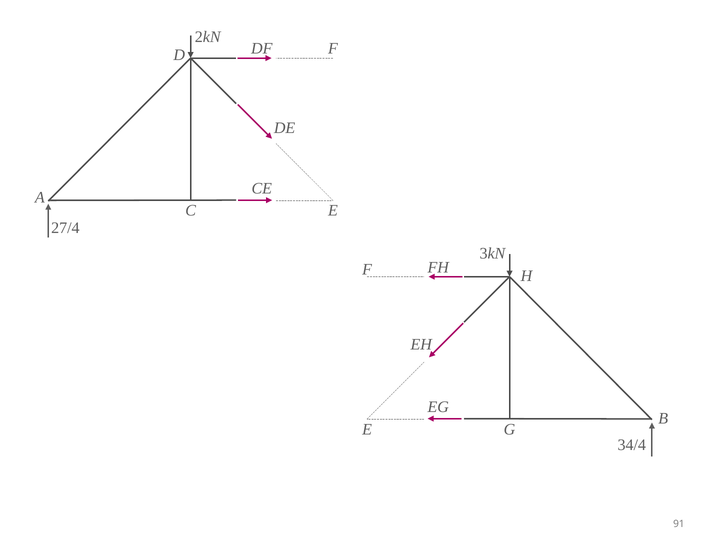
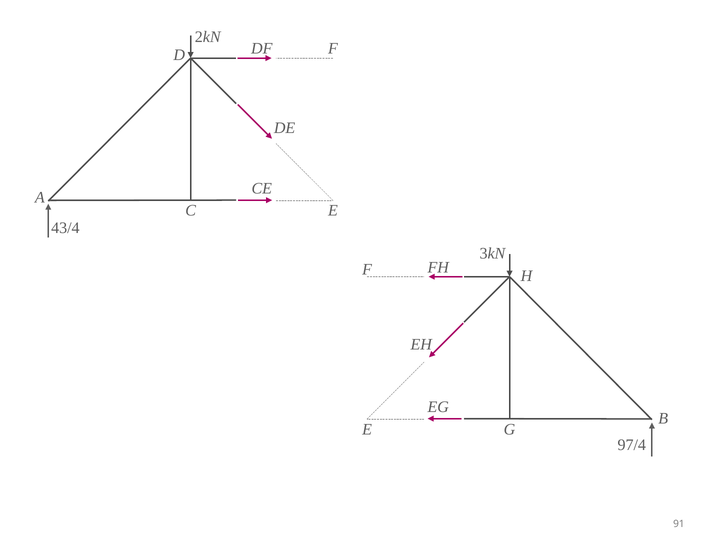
27/4: 27/4 -> 43/4 (65, 228)
34/4: 34/4 -> 97/4 (632, 445)
